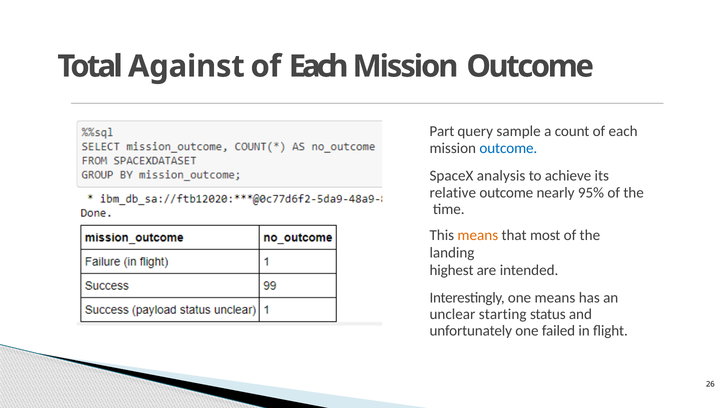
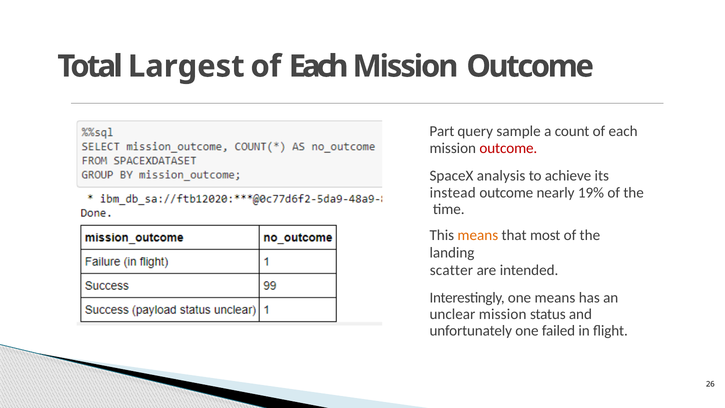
Against: Against -> Largest (186, 66)
outcome colour: blue -> red (508, 148)
relative: relative -> instead (453, 192)
95%: 95% -> 19% (591, 192)
highest: highest -> scatter (451, 270)
unclear starting: starting -> mission (503, 314)
